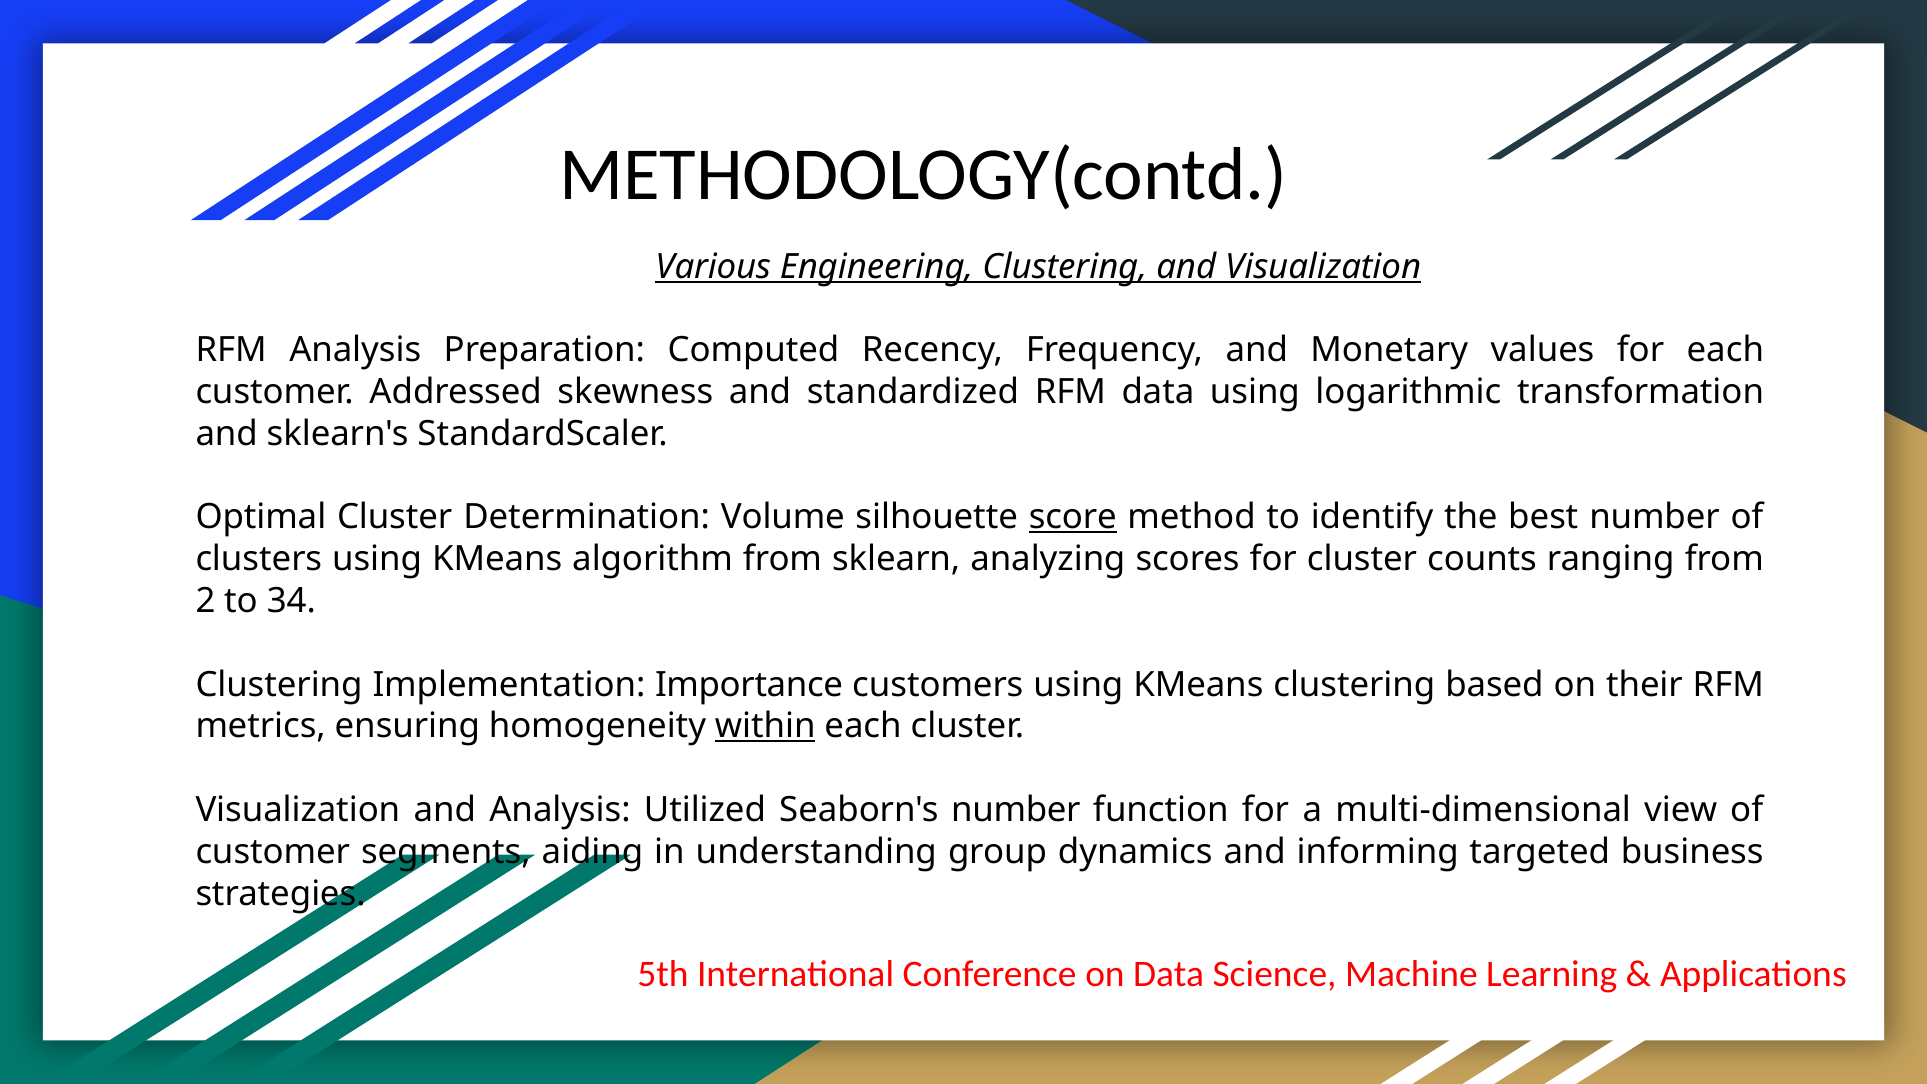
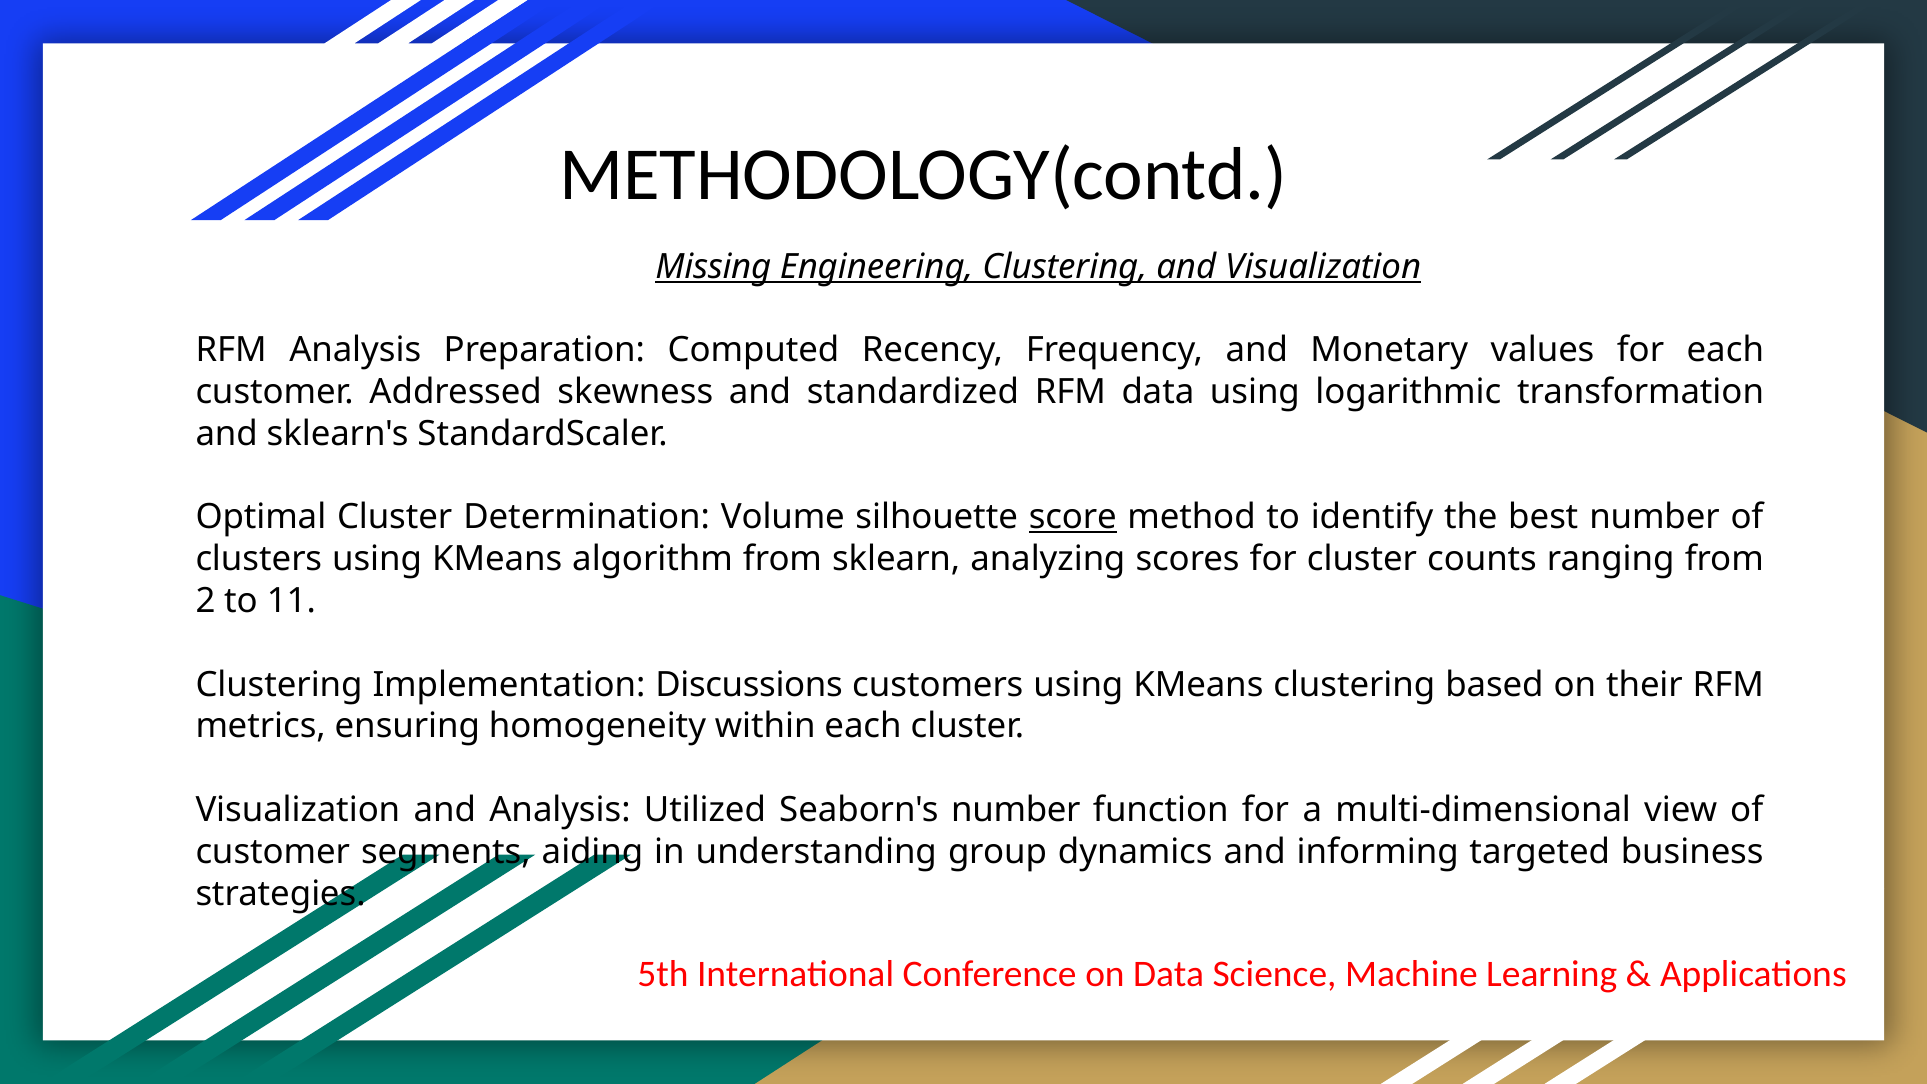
Various: Various -> Missing (713, 267)
34: 34 -> 11 (291, 601)
Importance: Importance -> Discussions (749, 685)
within underline: present -> none (765, 726)
